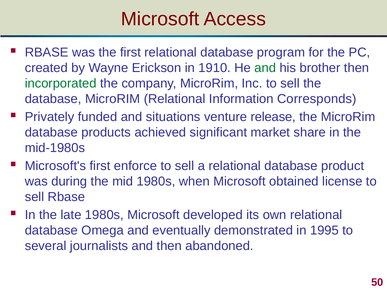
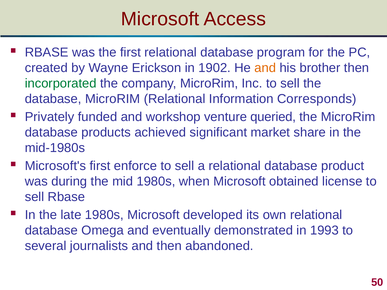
1910: 1910 -> 1902 (215, 68)
and colour: green -> orange (265, 68)
situations: situations -> workshop (173, 117)
release: release -> queried (273, 117)
1995: 1995 -> 1993 (324, 231)
